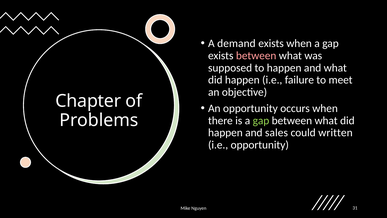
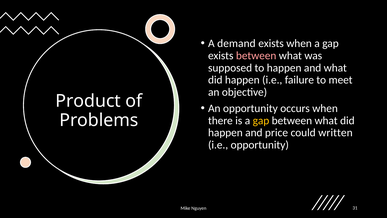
Chapter: Chapter -> Product (88, 101)
gap colour: light green -> yellow (261, 120)
sales: sales -> price (277, 133)
